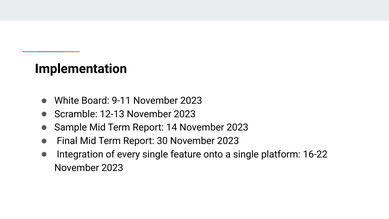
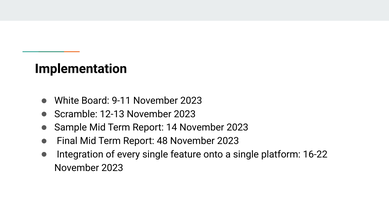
30: 30 -> 48 (162, 141)
